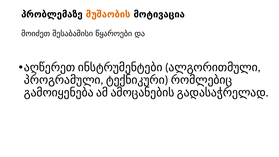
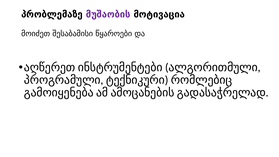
მუშაობის colour: orange -> purple (108, 14)
